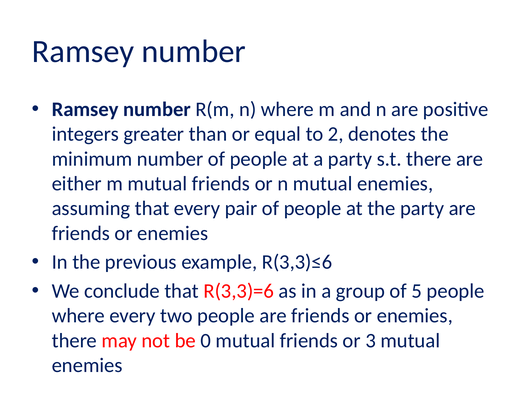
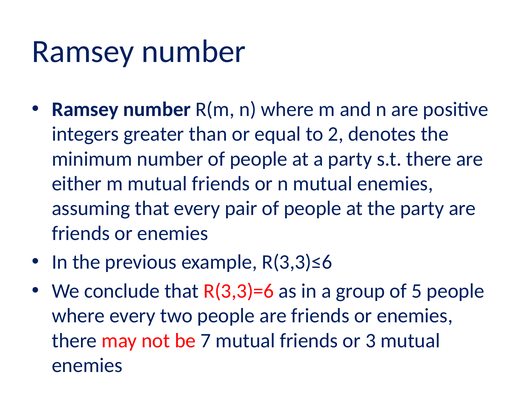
0: 0 -> 7 (206, 341)
